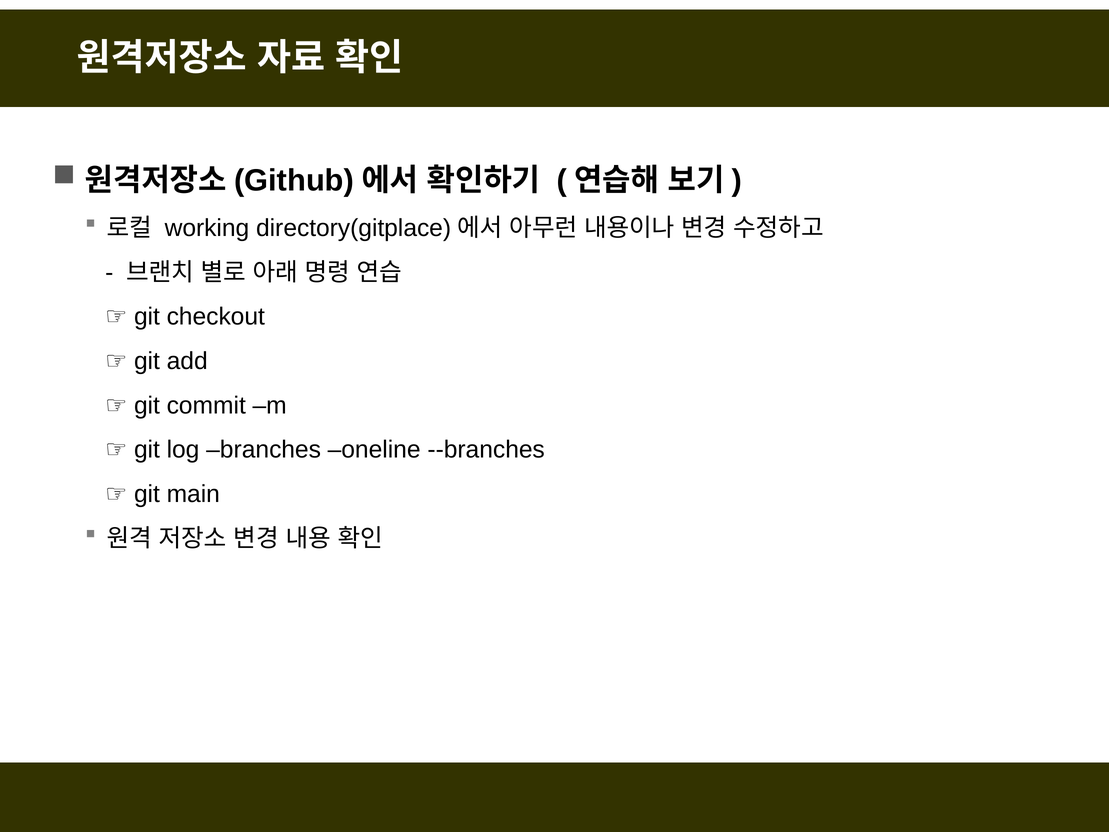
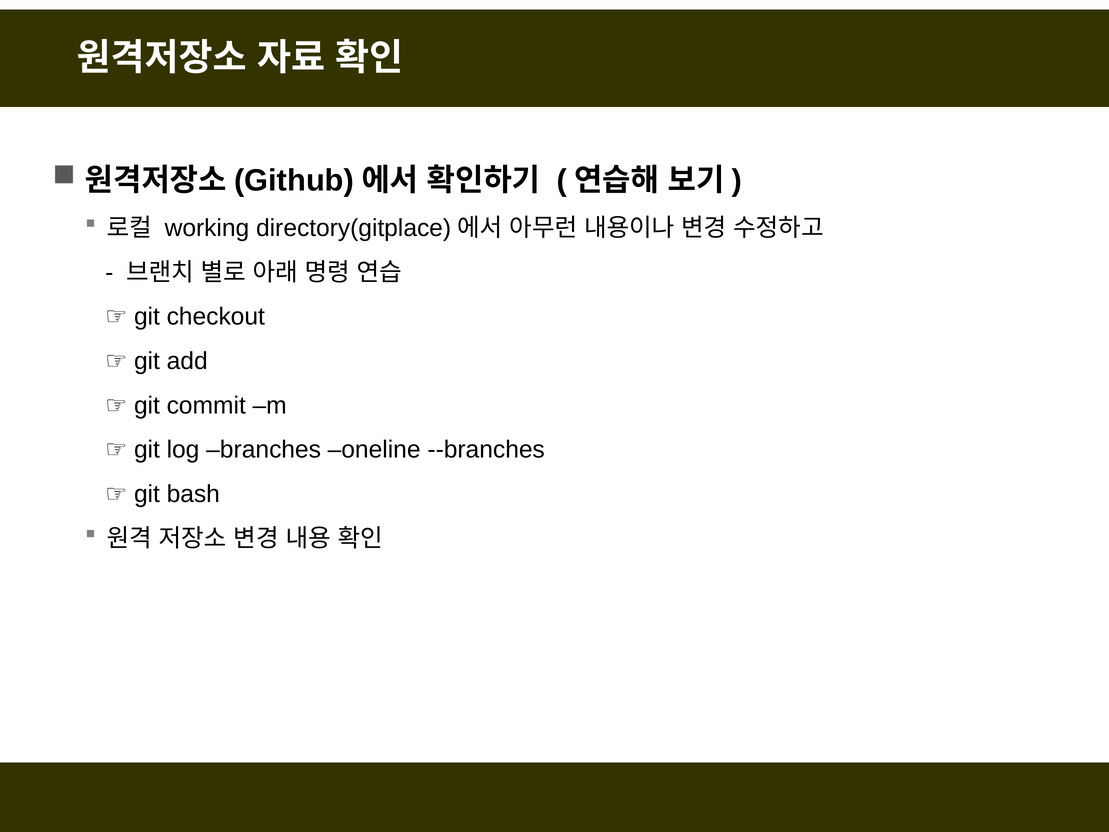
main: main -> bash (193, 494)
